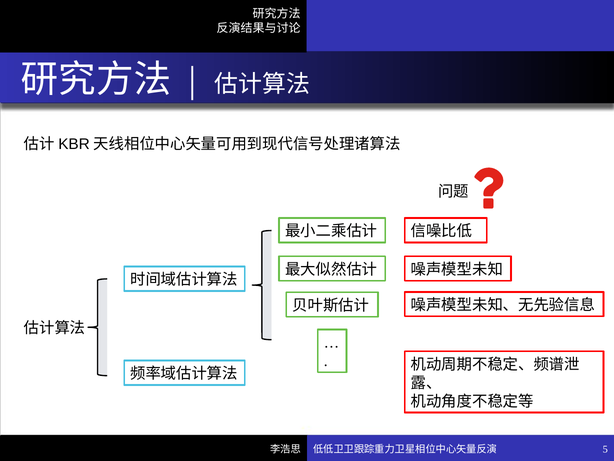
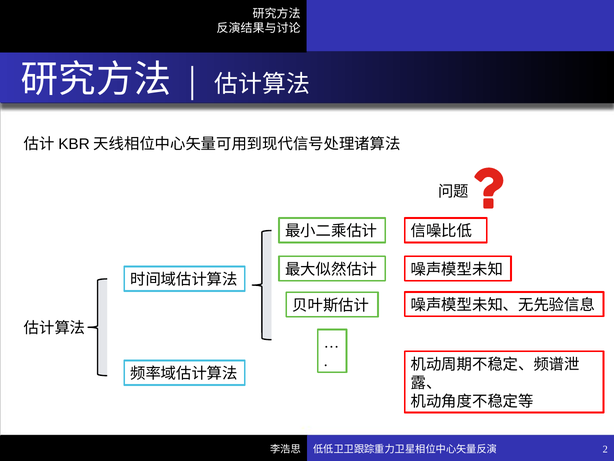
5: 5 -> 2 (605, 449)
